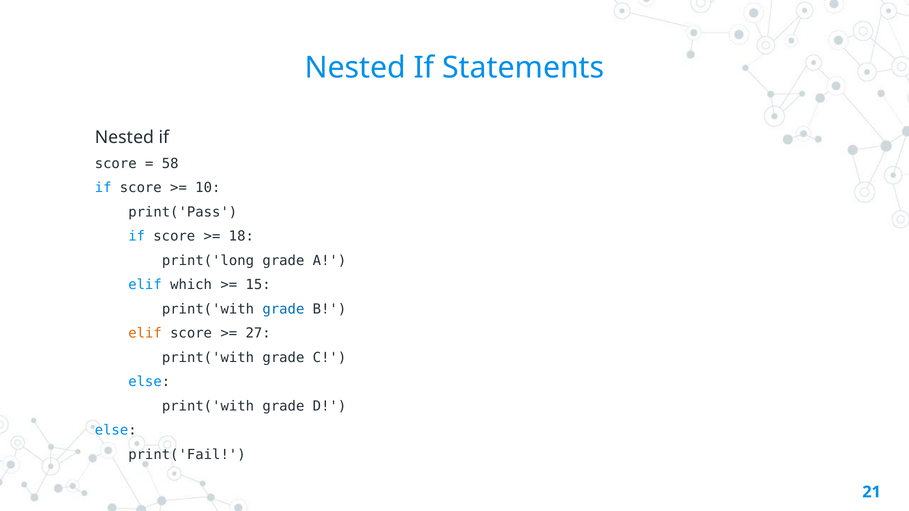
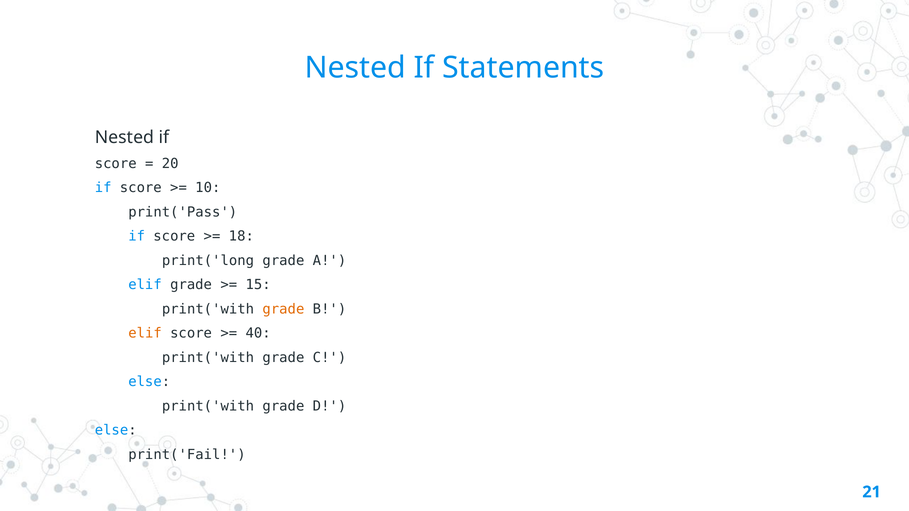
58: 58 -> 20 (170, 164)
elif which: which -> grade (191, 285)
grade colour: blue -> orange (283, 309)
27: 27 -> 40 (258, 333)
